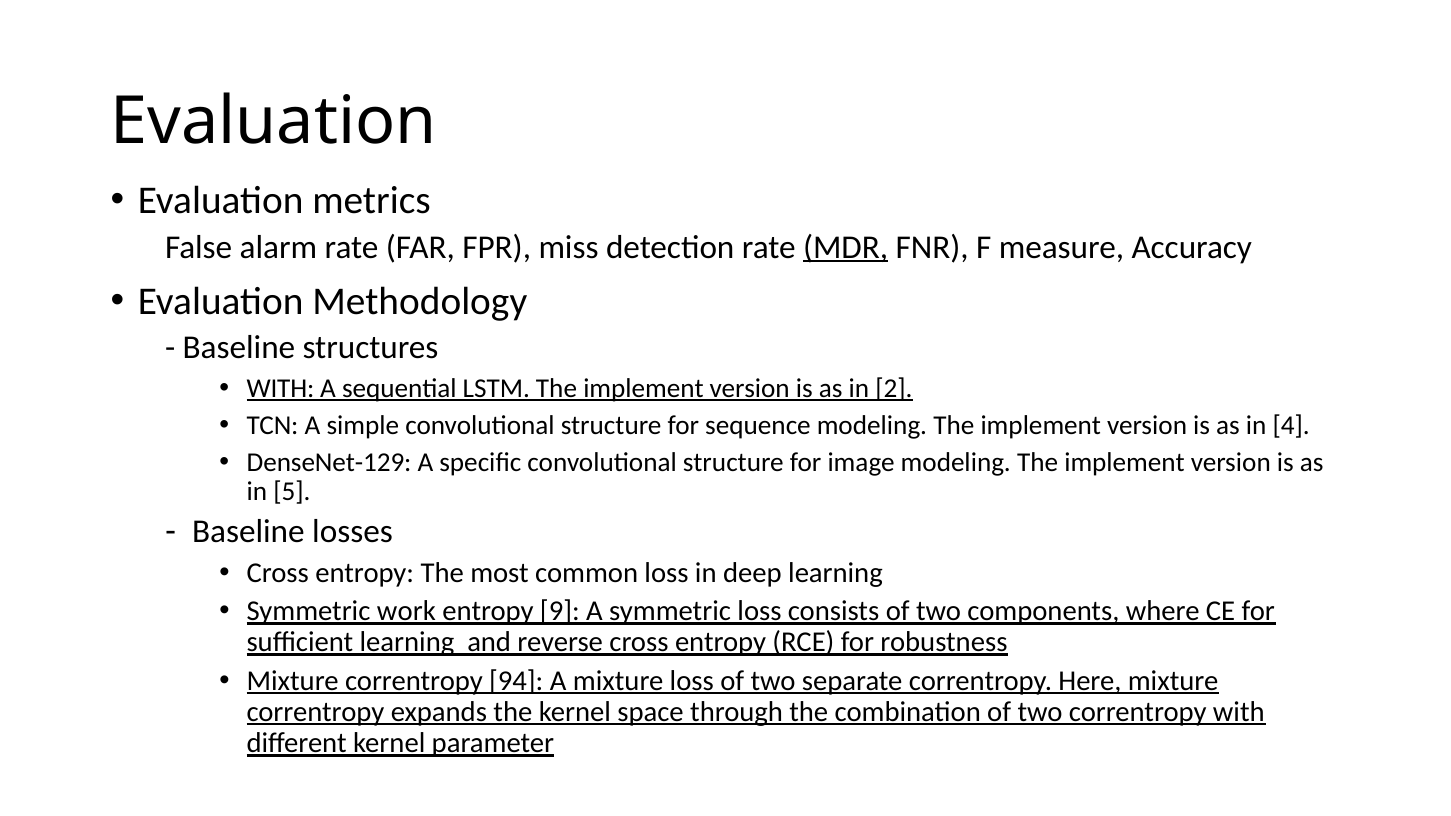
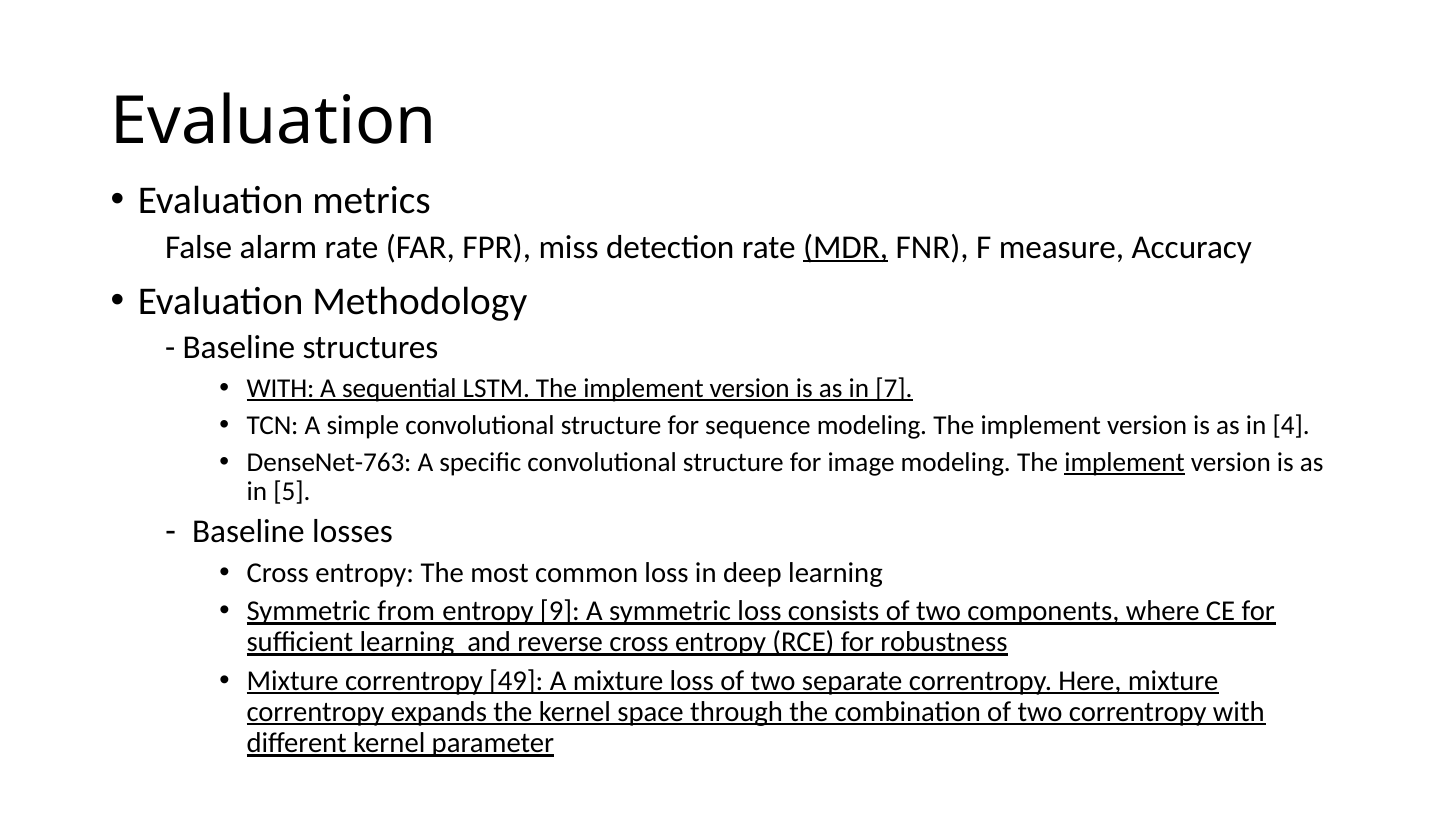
2: 2 -> 7 (894, 388)
DenseNet-129: DenseNet-129 -> DenseNet-763 (329, 462)
implement underline: none -> present (1124, 462)
work: work -> from (406, 611)
94: 94 -> 49 (516, 681)
